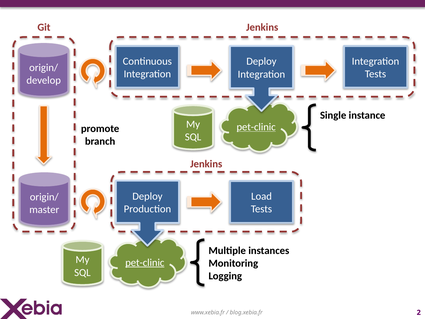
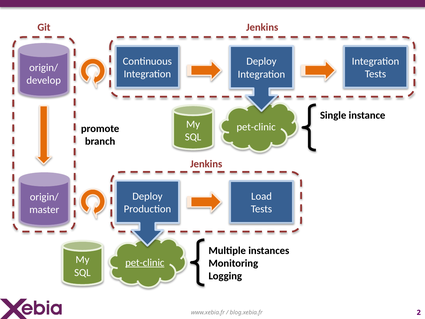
pet-clinic underline: present -> none (256, 127)
